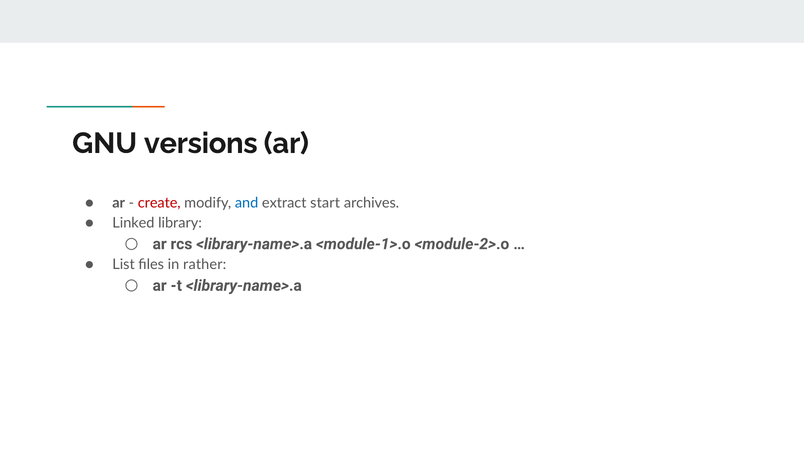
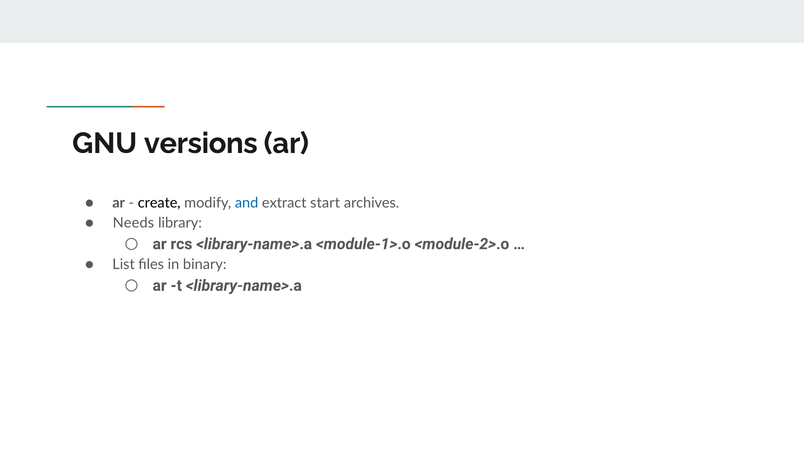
create colour: red -> black (159, 203)
Linked: Linked -> Needs (133, 223)
rather: rather -> binary (205, 265)
